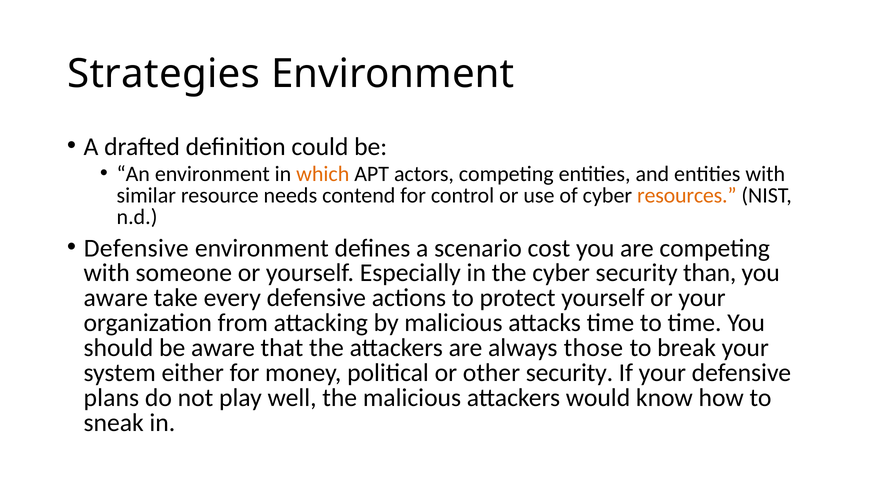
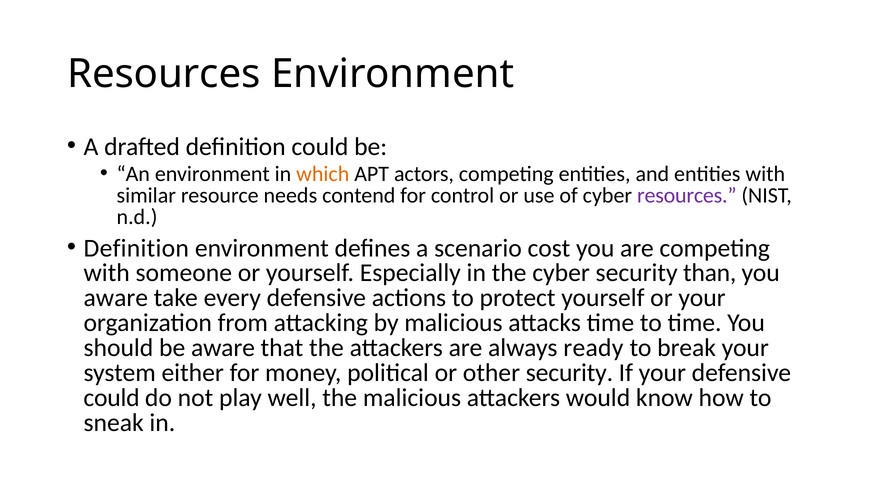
Strategies: Strategies -> Resources (164, 74)
resources colour: orange -> purple (687, 195)
Defensive: Defensive -> Definition (136, 248)
those: those -> ready (593, 348)
plans: plans -> could (112, 398)
